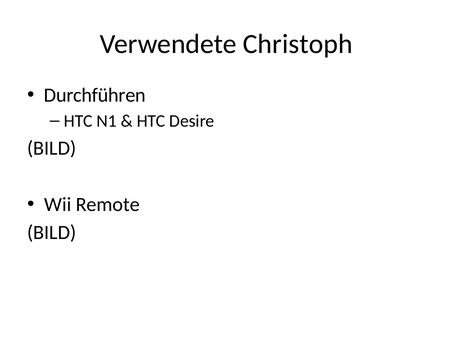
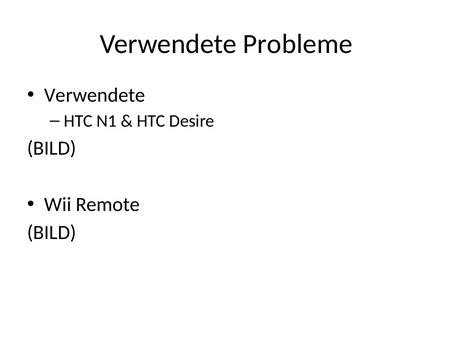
Christoph: Christoph -> Probleme (298, 44)
Durchführen: Durchführen -> Verwendete (95, 95)
